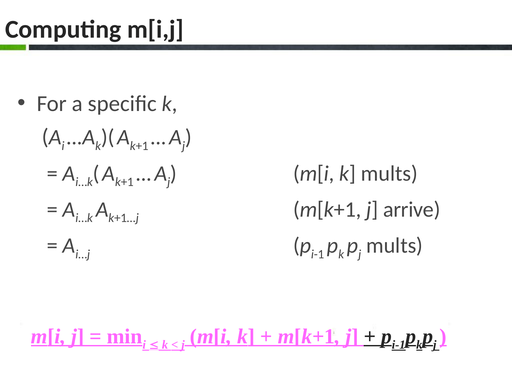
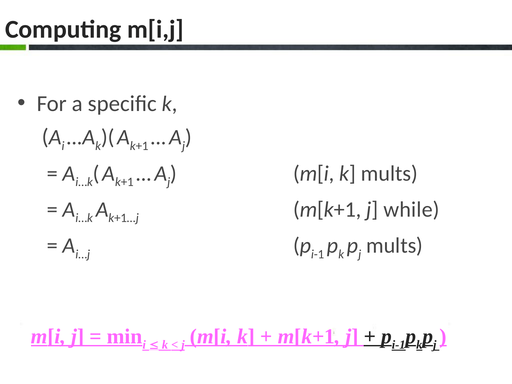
arrive: arrive -> while (412, 210)
